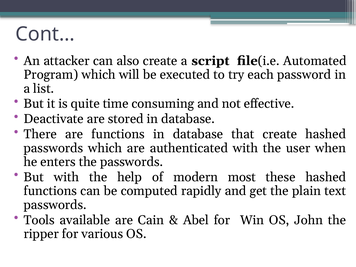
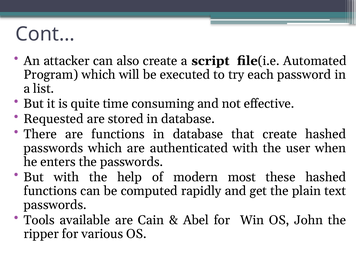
Deactivate: Deactivate -> Requested (54, 119)
